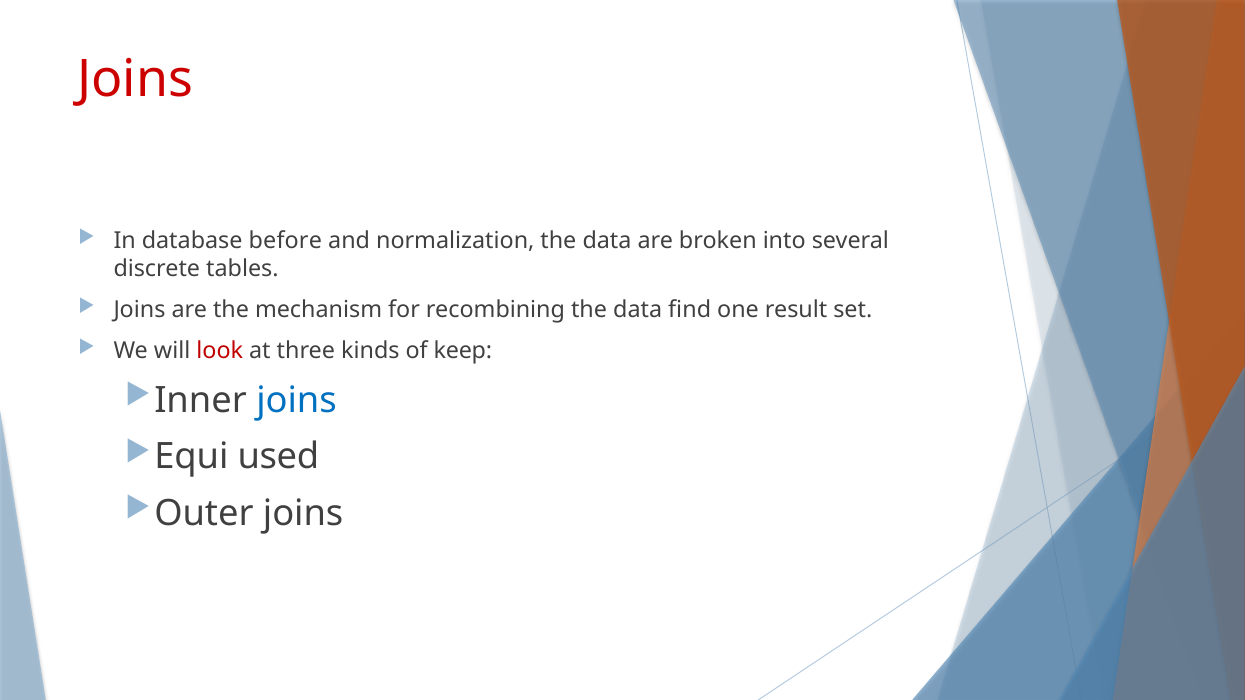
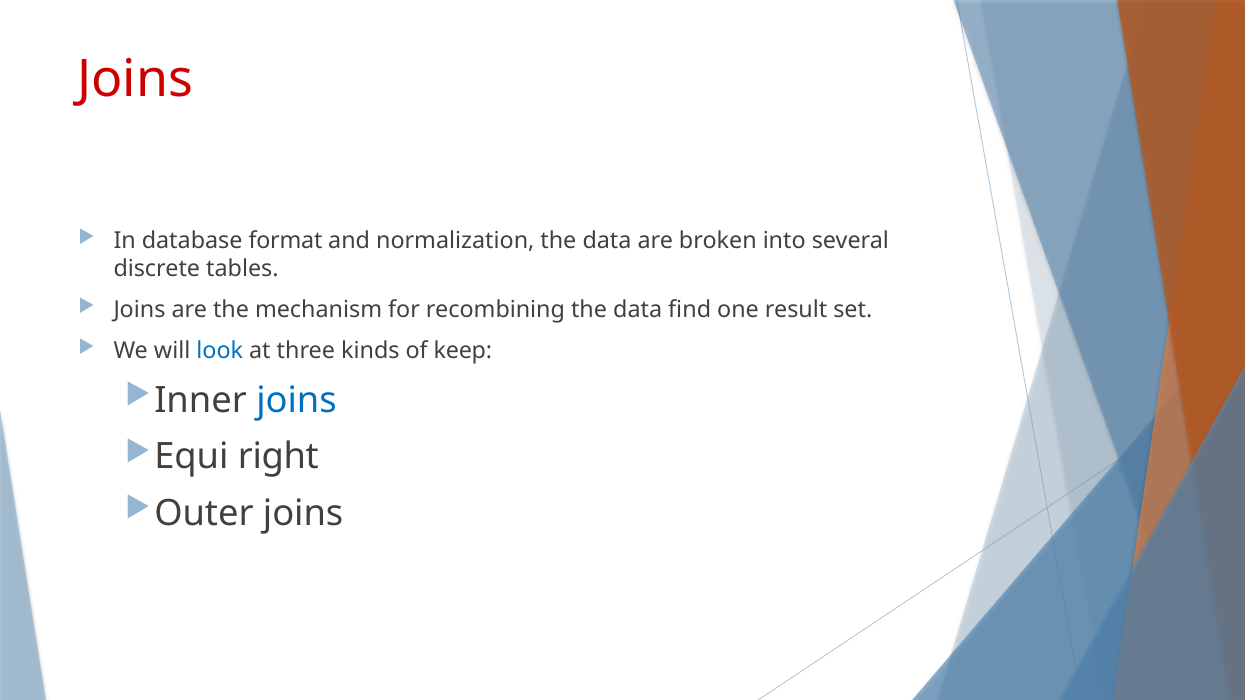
before: before -> format (286, 241)
look colour: red -> blue (220, 351)
used: used -> right (278, 457)
